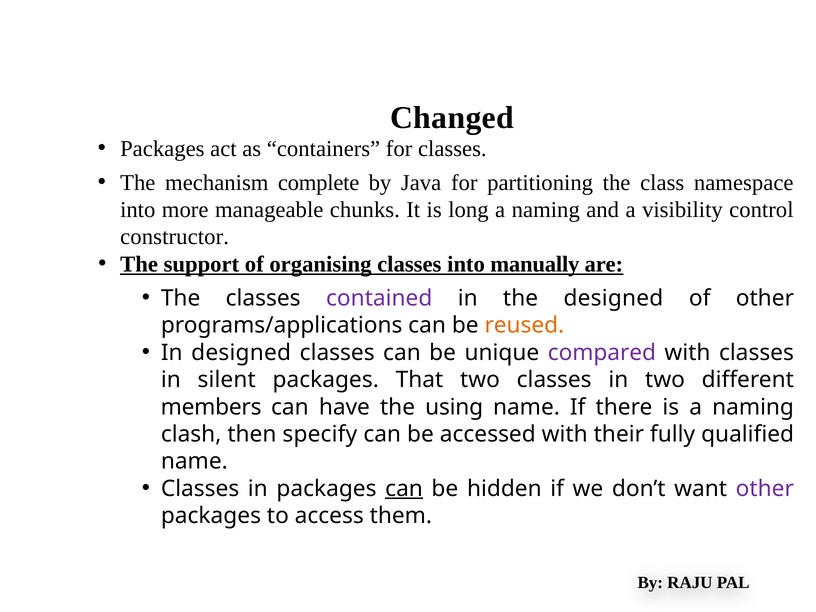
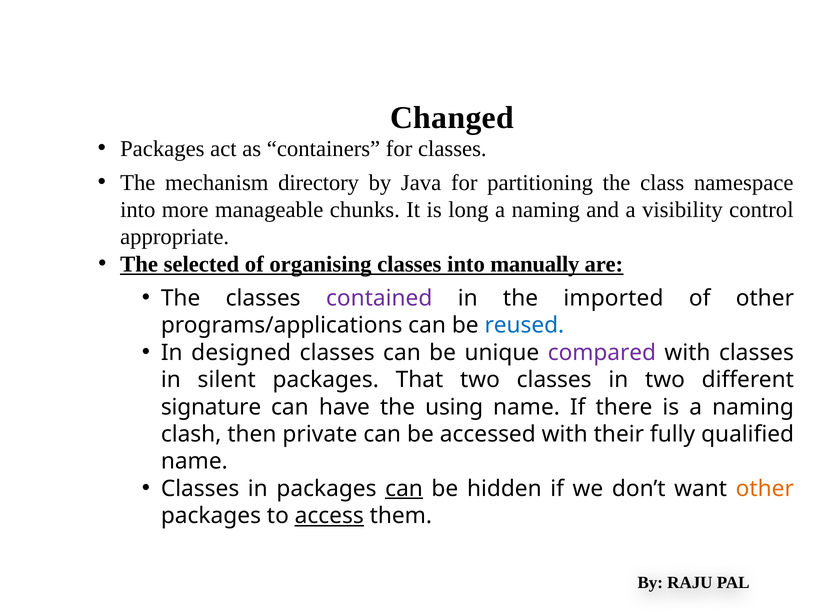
complete: complete -> directory (319, 183)
constructor: constructor -> appropriate (175, 237)
support: support -> selected (201, 264)
the designed: designed -> imported (613, 298)
reused colour: orange -> blue (524, 325)
members: members -> signature (211, 407)
specify: specify -> private (320, 434)
other colour: purple -> orange (765, 489)
access underline: none -> present (329, 516)
